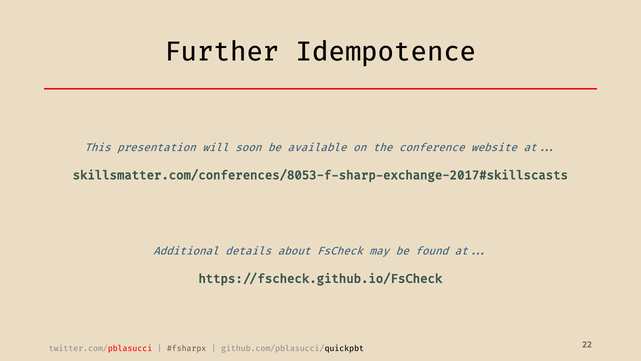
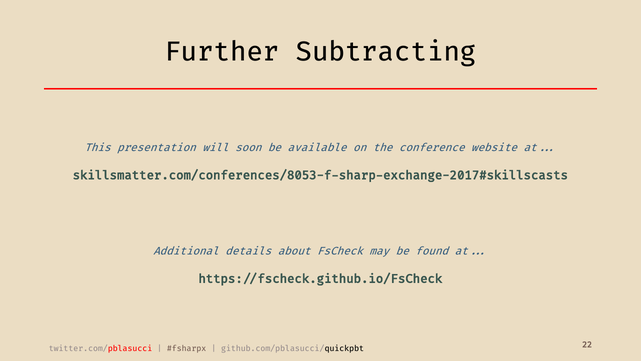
Idempotence: Idempotence -> Subtracting (386, 52)
